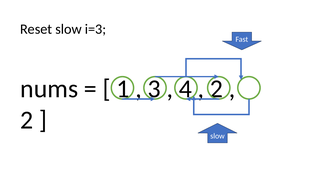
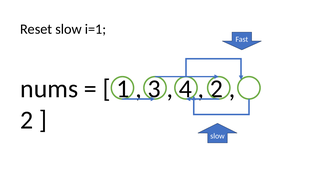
i=3: i=3 -> i=1 (96, 29)
